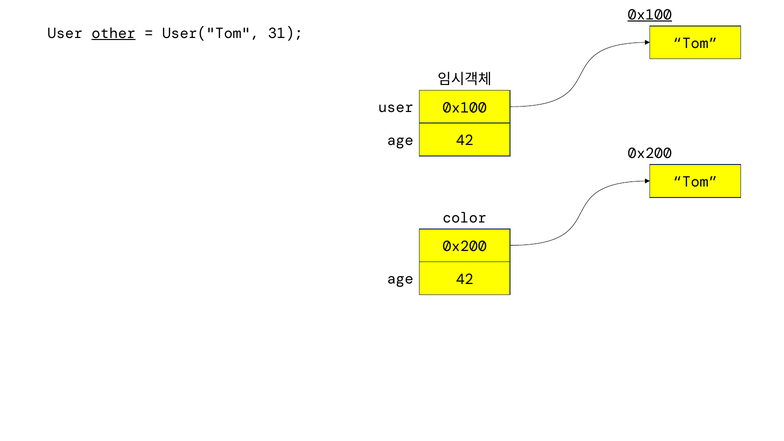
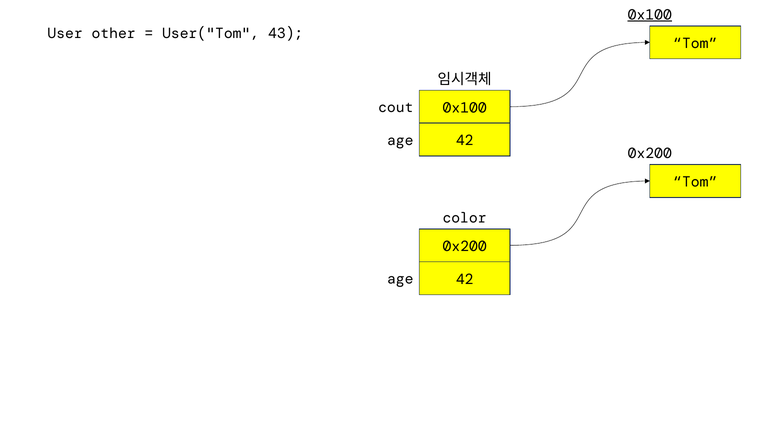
other underline: present -> none (114, 33)
31: 31 -> 43 (286, 33)
user: user -> cout (396, 108)
